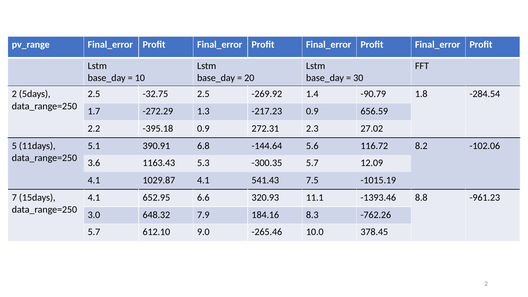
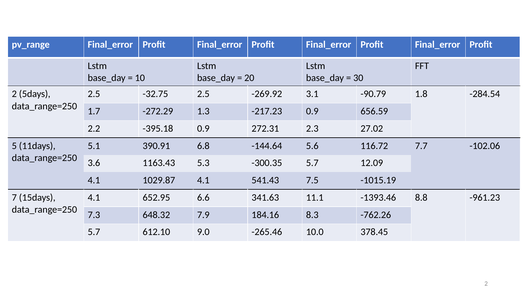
1.4: 1.4 -> 3.1 (312, 94)
8.2: 8.2 -> 7.7 (421, 146)
320.93: 320.93 -> 341.63 (265, 198)
3.0: 3.0 -> 7.3 (94, 215)
